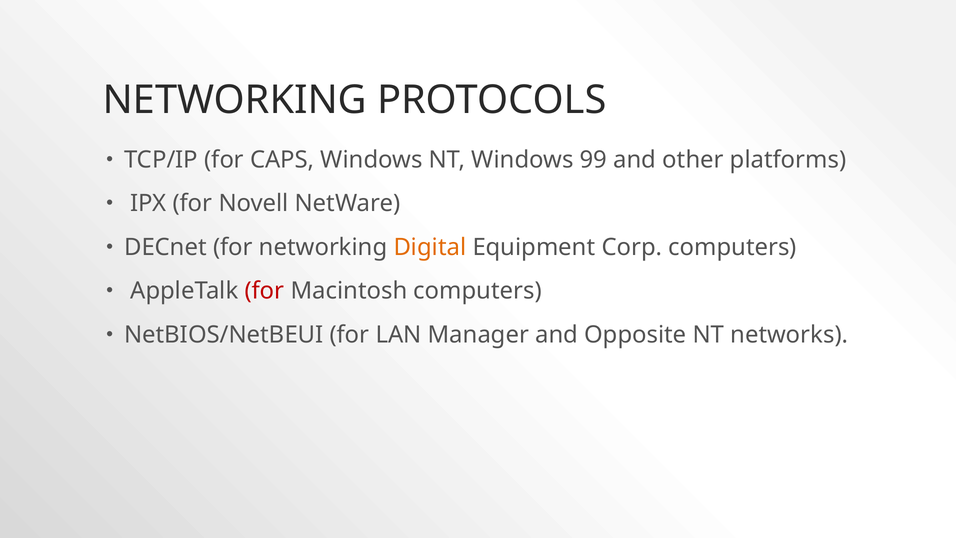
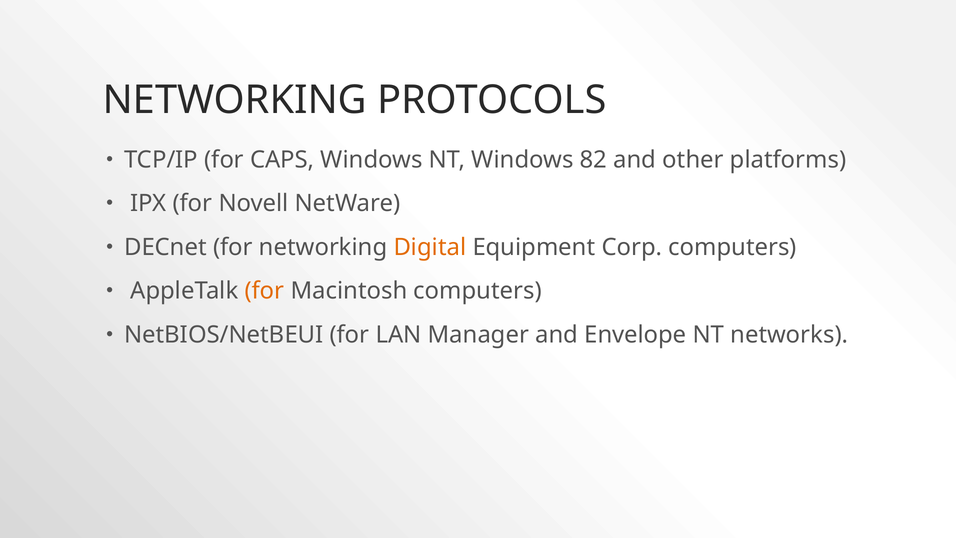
99: 99 -> 82 (593, 160)
for colour: red -> orange (264, 291)
Opposite: Opposite -> Envelope (635, 335)
